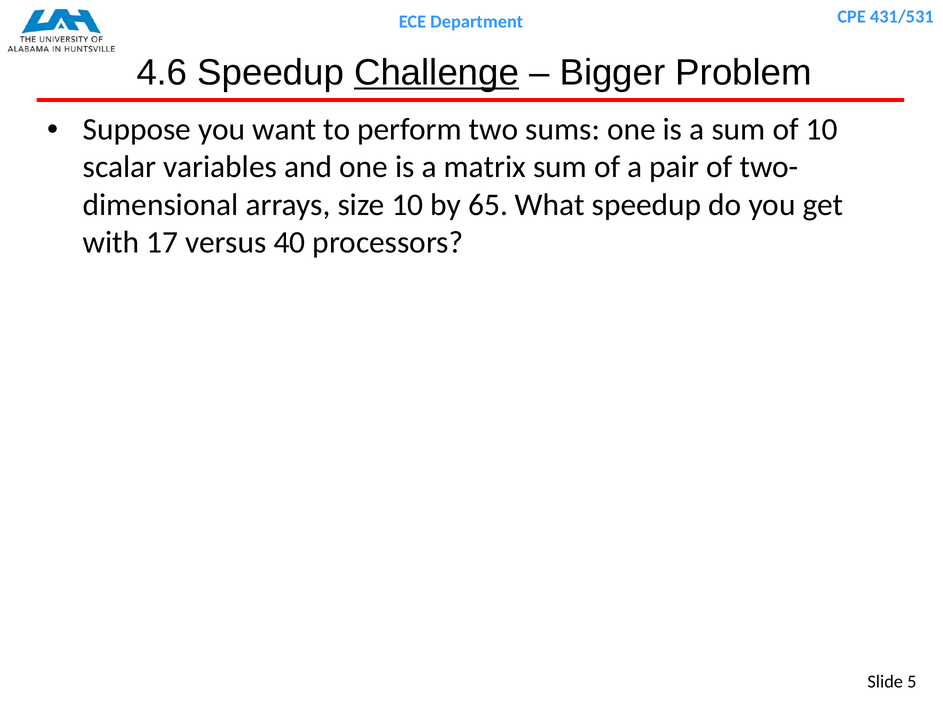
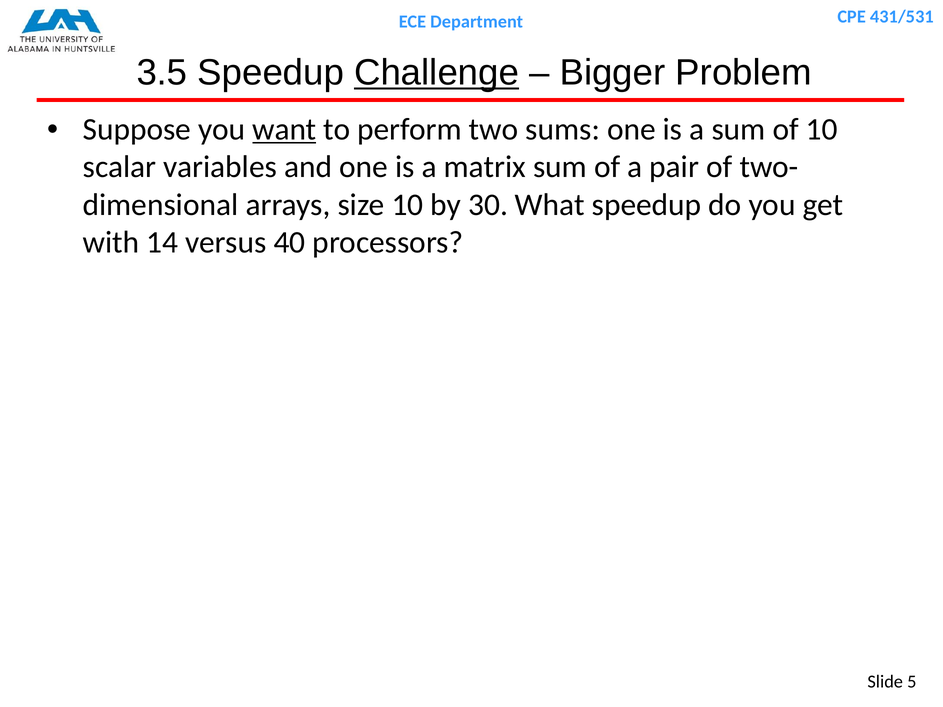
4.6: 4.6 -> 3.5 (162, 73)
want underline: none -> present (284, 129)
65: 65 -> 30 (488, 205)
17: 17 -> 14 (162, 242)
